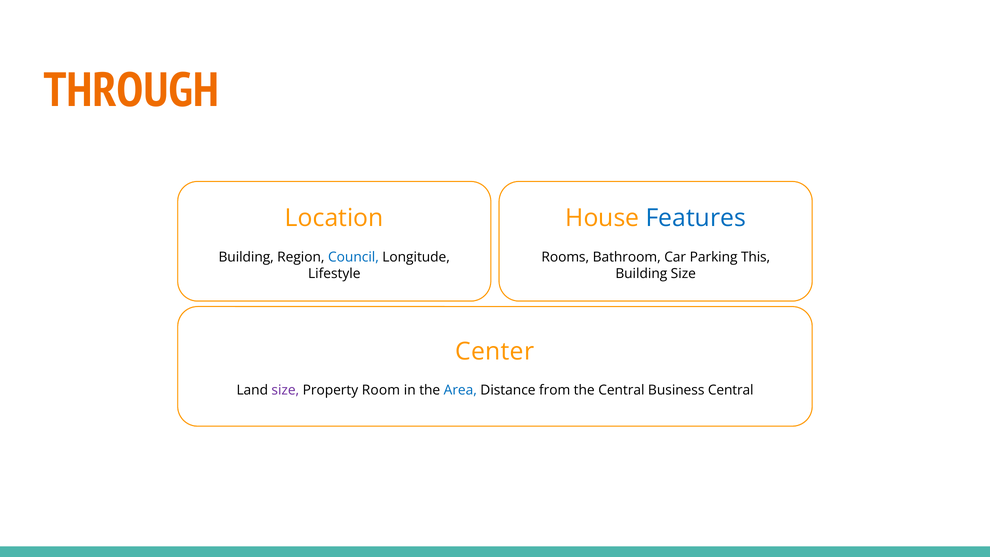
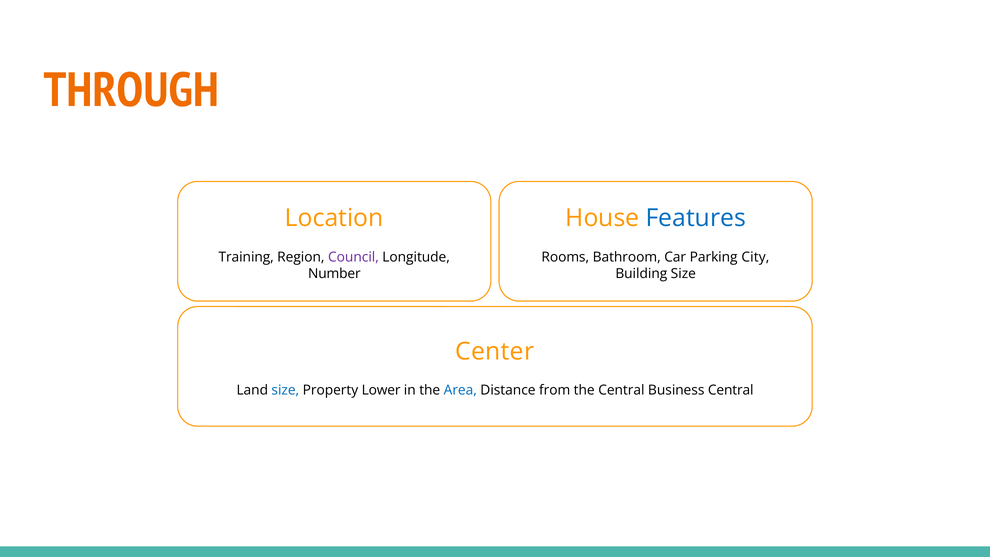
Building: Building -> Training (246, 257)
Council colour: blue -> purple (353, 257)
This: This -> City (755, 257)
Lifestyle: Lifestyle -> Number (334, 274)
size colour: purple -> blue (285, 390)
Room: Room -> Lower (381, 390)
